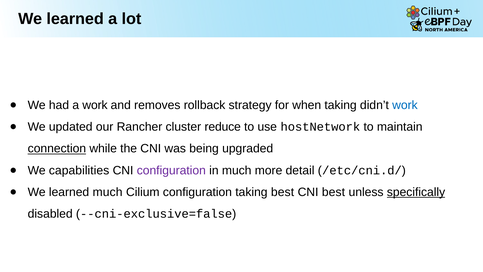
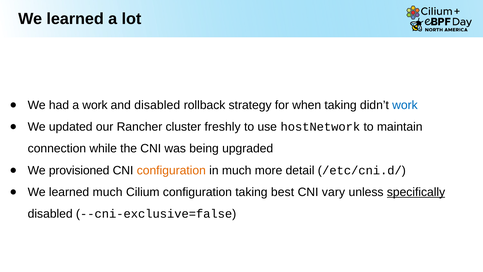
and removes: removes -> disabled (157, 105)
reduce: reduce -> freshly (223, 127)
connection underline: present -> none (57, 149)
capabilities: capabilities -> provisioned (79, 170)
configuration colour: purple -> orange (171, 170)
CNI best: best -> vary (333, 192)
